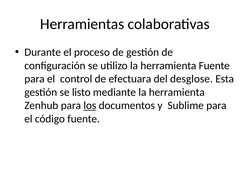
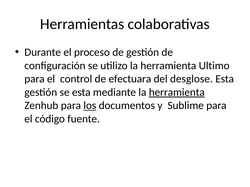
herramienta Fuente: Fuente -> Ultimo (214, 66)
se listo: listo -> esta (81, 92)
herramienta underline: none -> present (177, 92)
